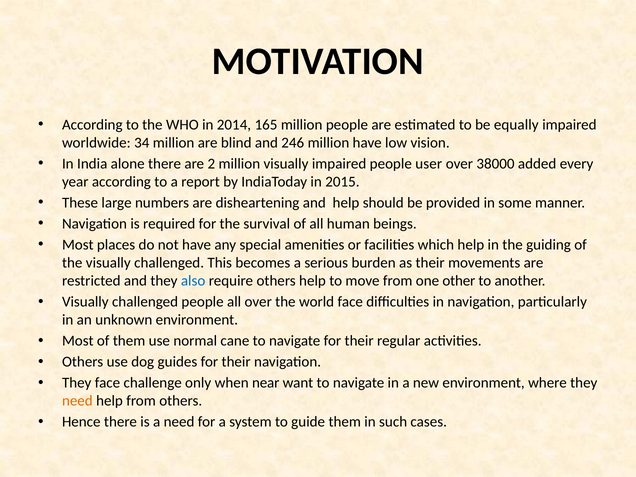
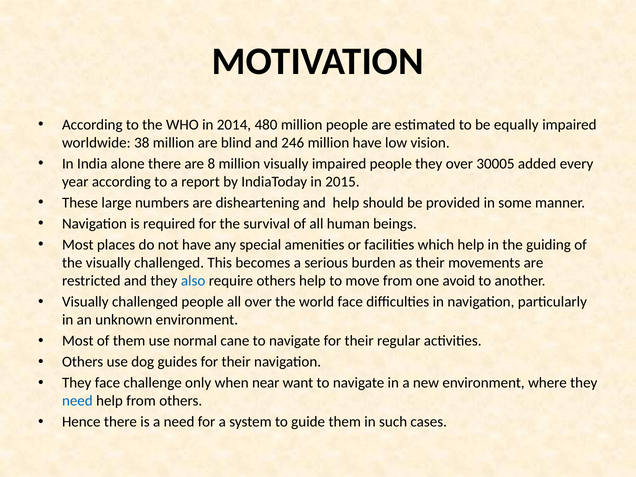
165: 165 -> 480 (266, 125)
34: 34 -> 38 (142, 143)
2: 2 -> 8 (211, 164)
people user: user -> they (429, 164)
38000: 38000 -> 30005 (495, 164)
other: other -> avoid (459, 281)
need colour: orange -> blue (77, 401)
